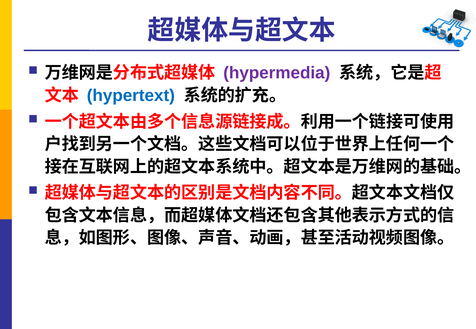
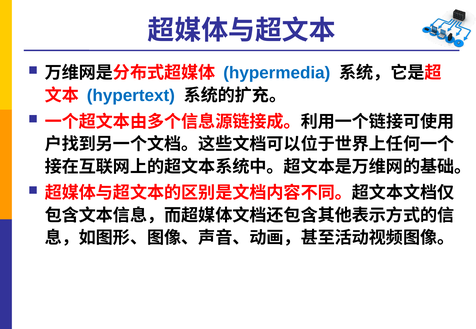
hypermedia colour: purple -> blue (277, 73)
